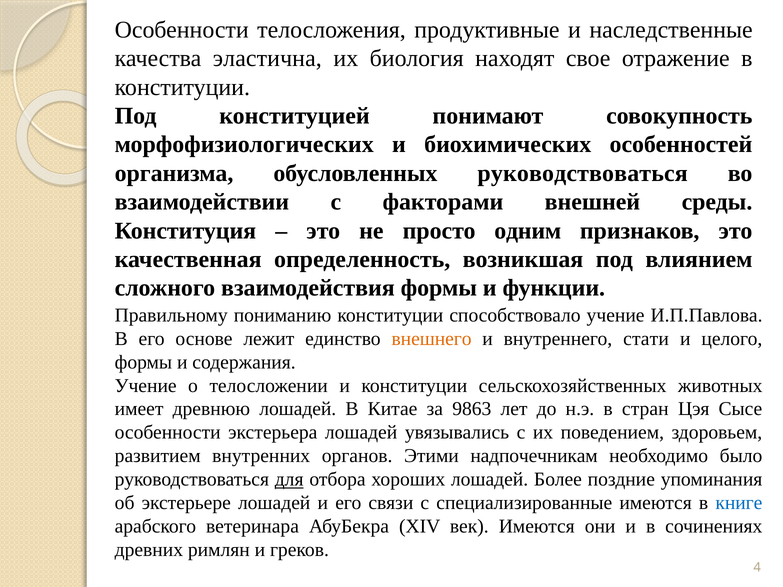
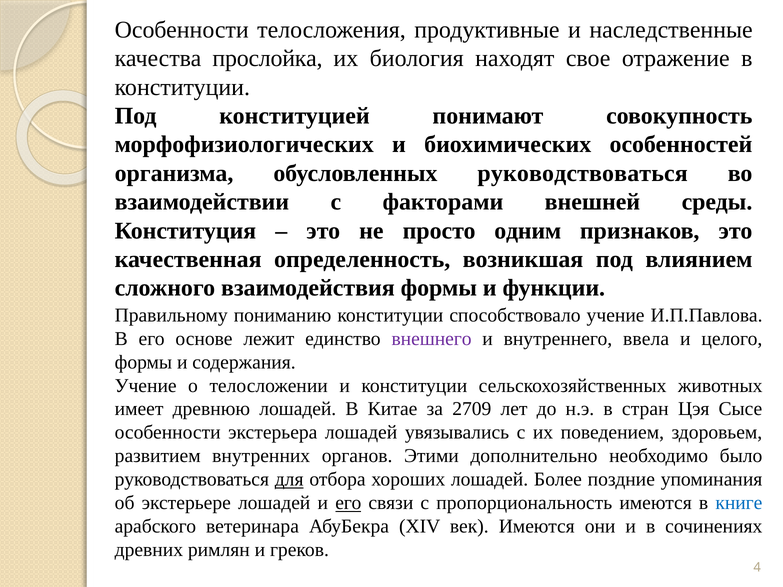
эластична: эластична -> прослойка (268, 59)
внешнего colour: orange -> purple (432, 339)
стати: стати -> ввела (646, 339)
9863: 9863 -> 2709 (472, 409)
надпочечникам: надпочечникам -> дополнительно (534, 456)
его underline: none -> present (348, 503)
специализированные: специализированные -> пропорциональность (524, 503)
